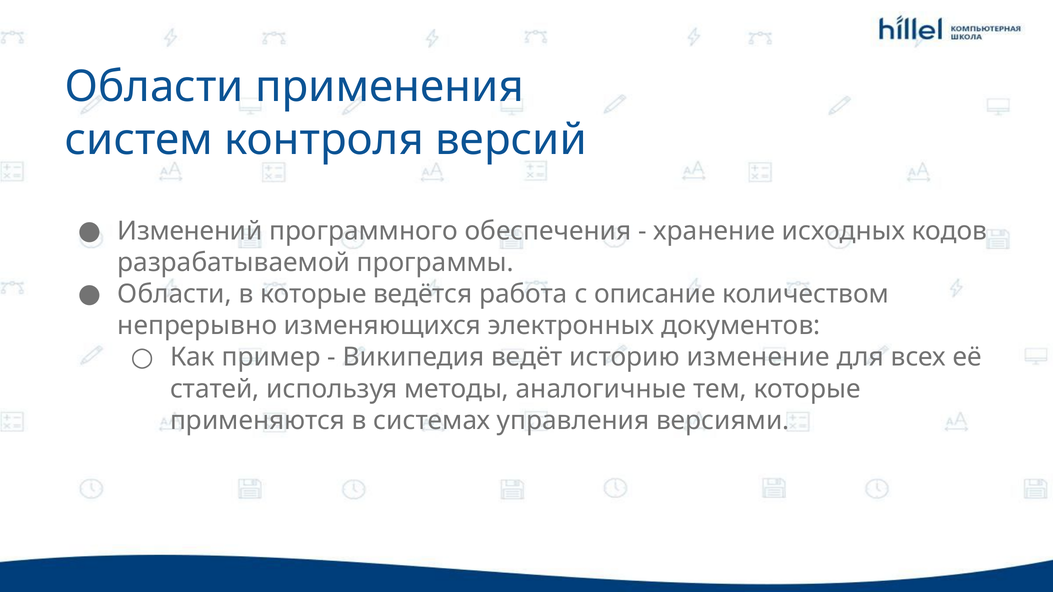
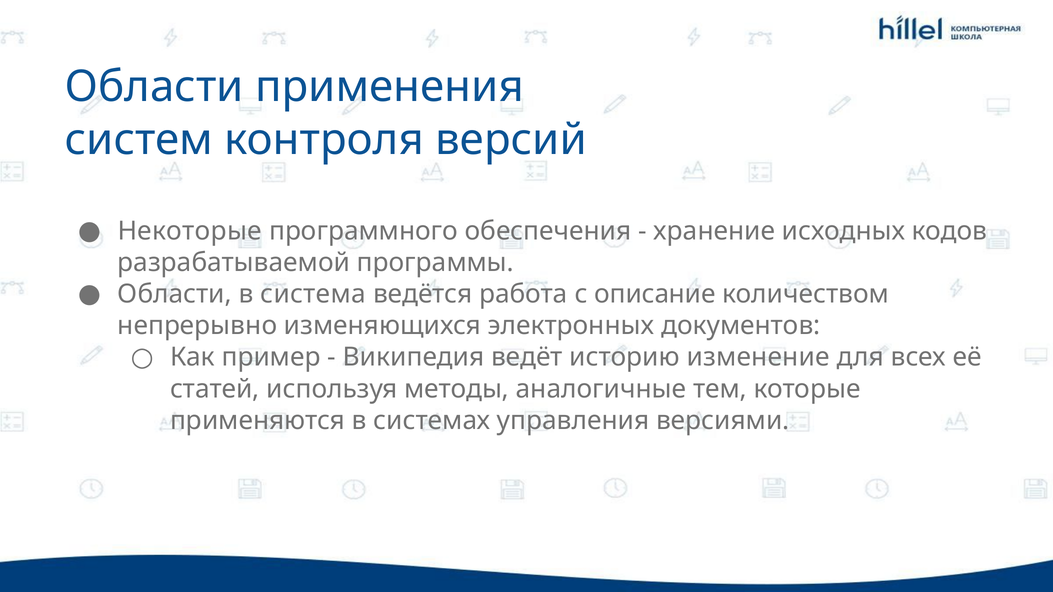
Изменений: Изменений -> Некоторые (190, 231)
в которые: которые -> система (313, 294)
